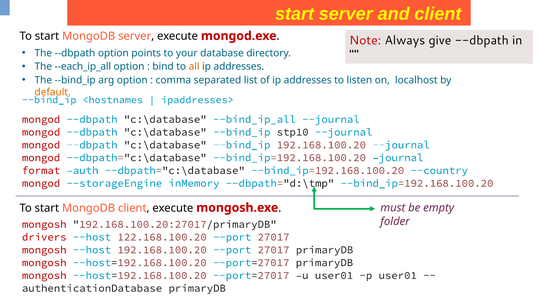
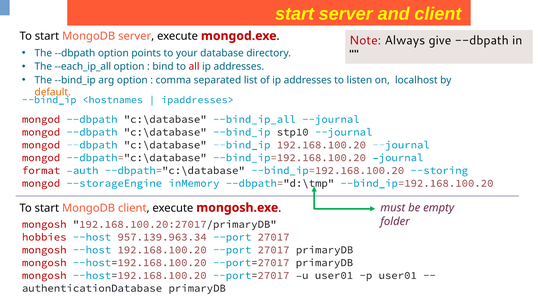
all colour: orange -> red (194, 66)
--country: --country -> --storing (439, 170)
drivers: drivers -> hobbies (44, 237)
122.168.100.20: 122.168.100.20 -> 957.139.963.34 (162, 237)
